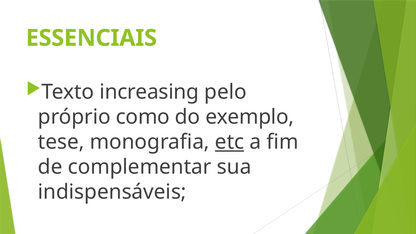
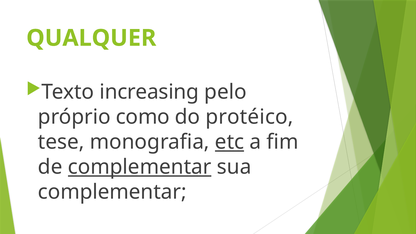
ESSENCIAIS: ESSENCIAIS -> QUALQUER (91, 38)
exemplo: exemplo -> protéico (250, 117)
complementar underline: none -> present (140, 167)
indispensáveis: indispensáveis -> complementar (112, 192)
